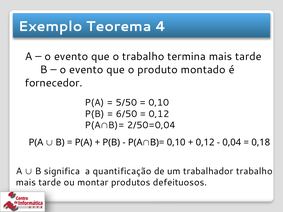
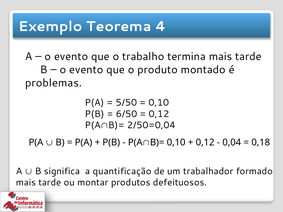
fornecedor: fornecedor -> problemas (54, 83)
trabalhador trabalho: trabalho -> formado (254, 171)
